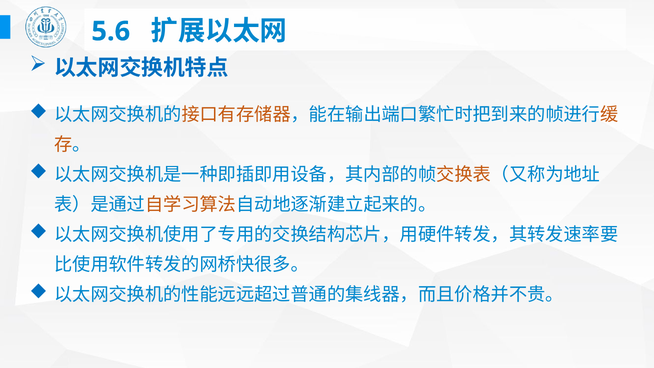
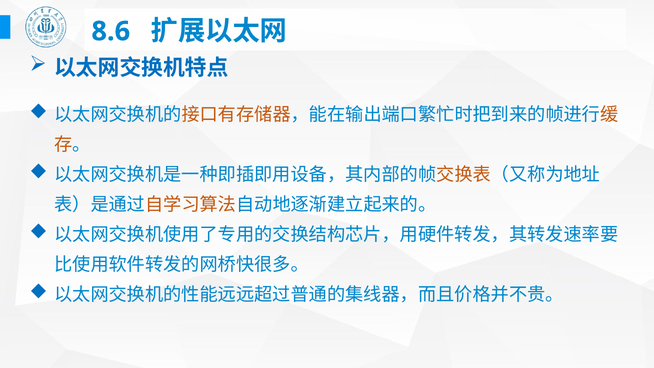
5.6: 5.6 -> 8.6 (111, 31)
